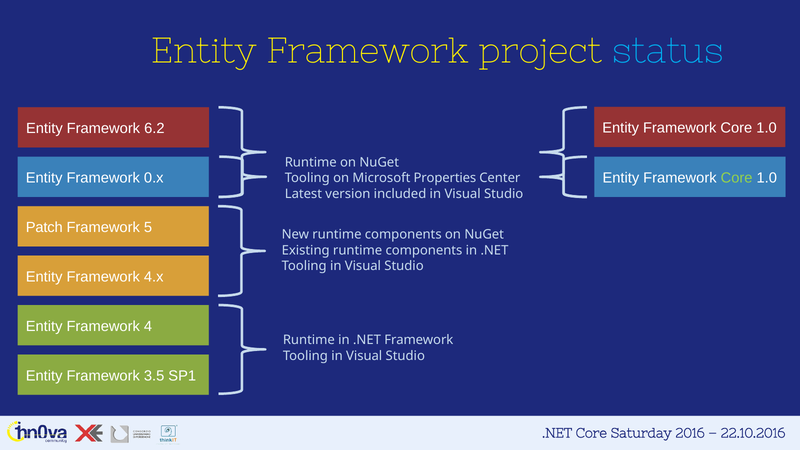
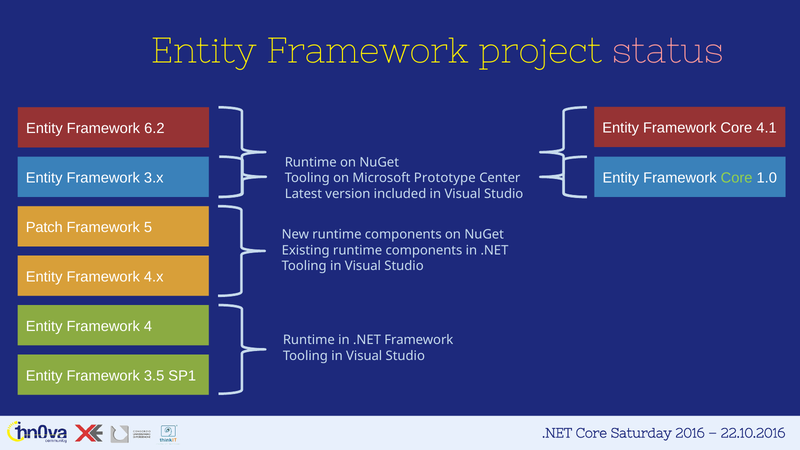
status colour: light blue -> pink (668, 51)
1.0: 1.0 -> 4.1 (767, 128)
0.x: 0.x -> 3.x (154, 178)
Properties: Properties -> Prototype (445, 178)
